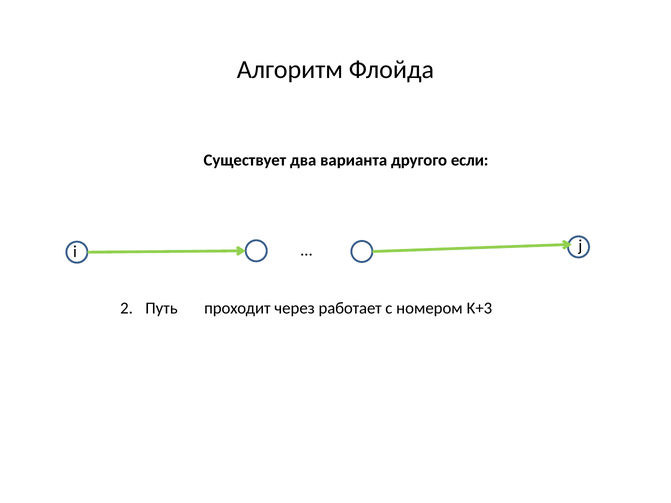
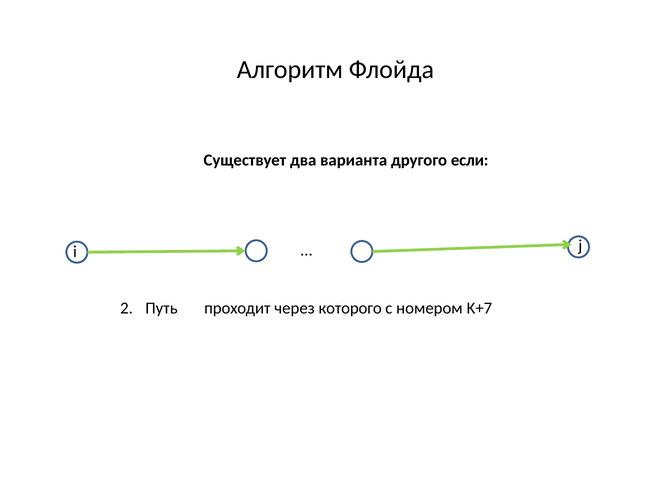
работает: работает -> которого (350, 308)
K+3: K+3 -> K+7 (479, 308)
